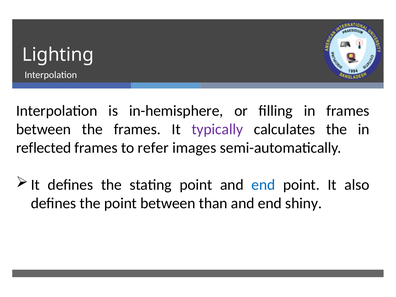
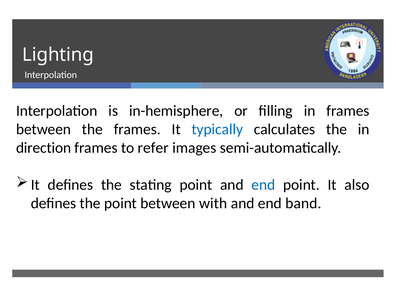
typically colour: purple -> blue (217, 129)
reflected: reflected -> direction (44, 148)
than: than -> with (213, 203)
shiny: shiny -> band (304, 203)
